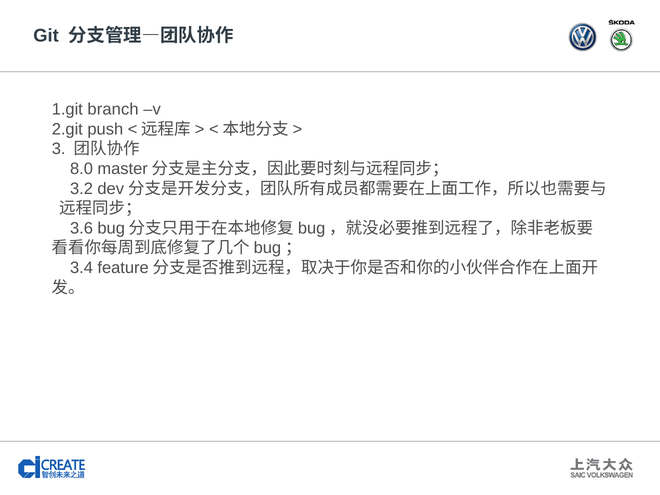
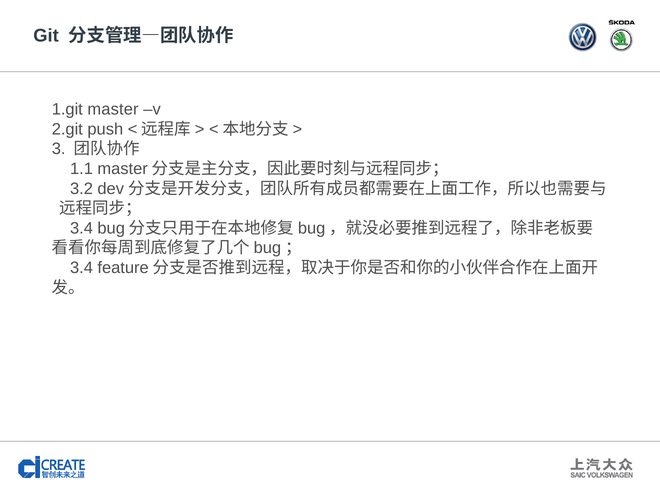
branch: branch -> master (113, 109)
8.0: 8.0 -> 1.1 (81, 169)
3.6: 3.6 -> 3.4 (81, 228)
